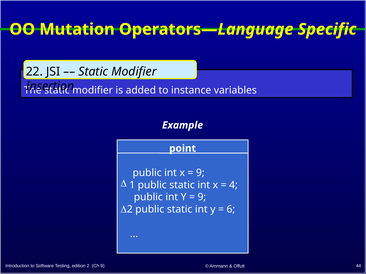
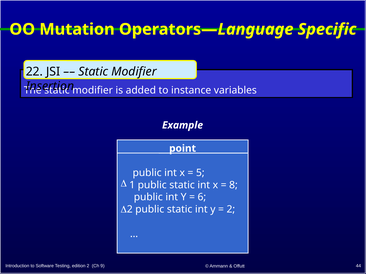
9: 9 -> 5 (200, 173)
4: 4 -> 8 (233, 185)
9: 9 -> 6 (202, 197)
6: 6 -> 2 (231, 210)
